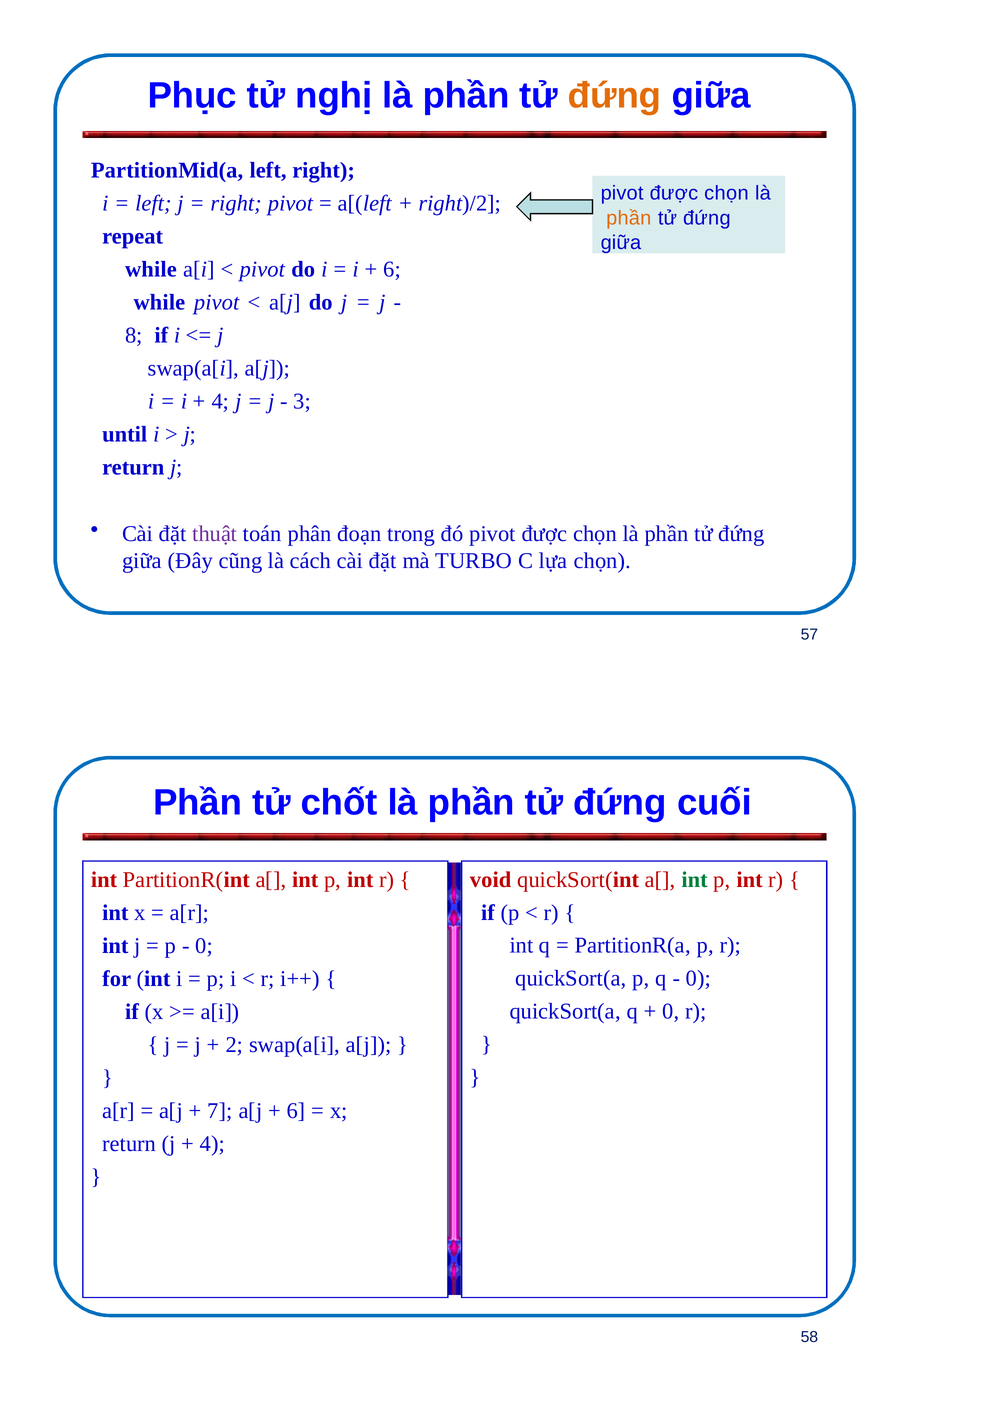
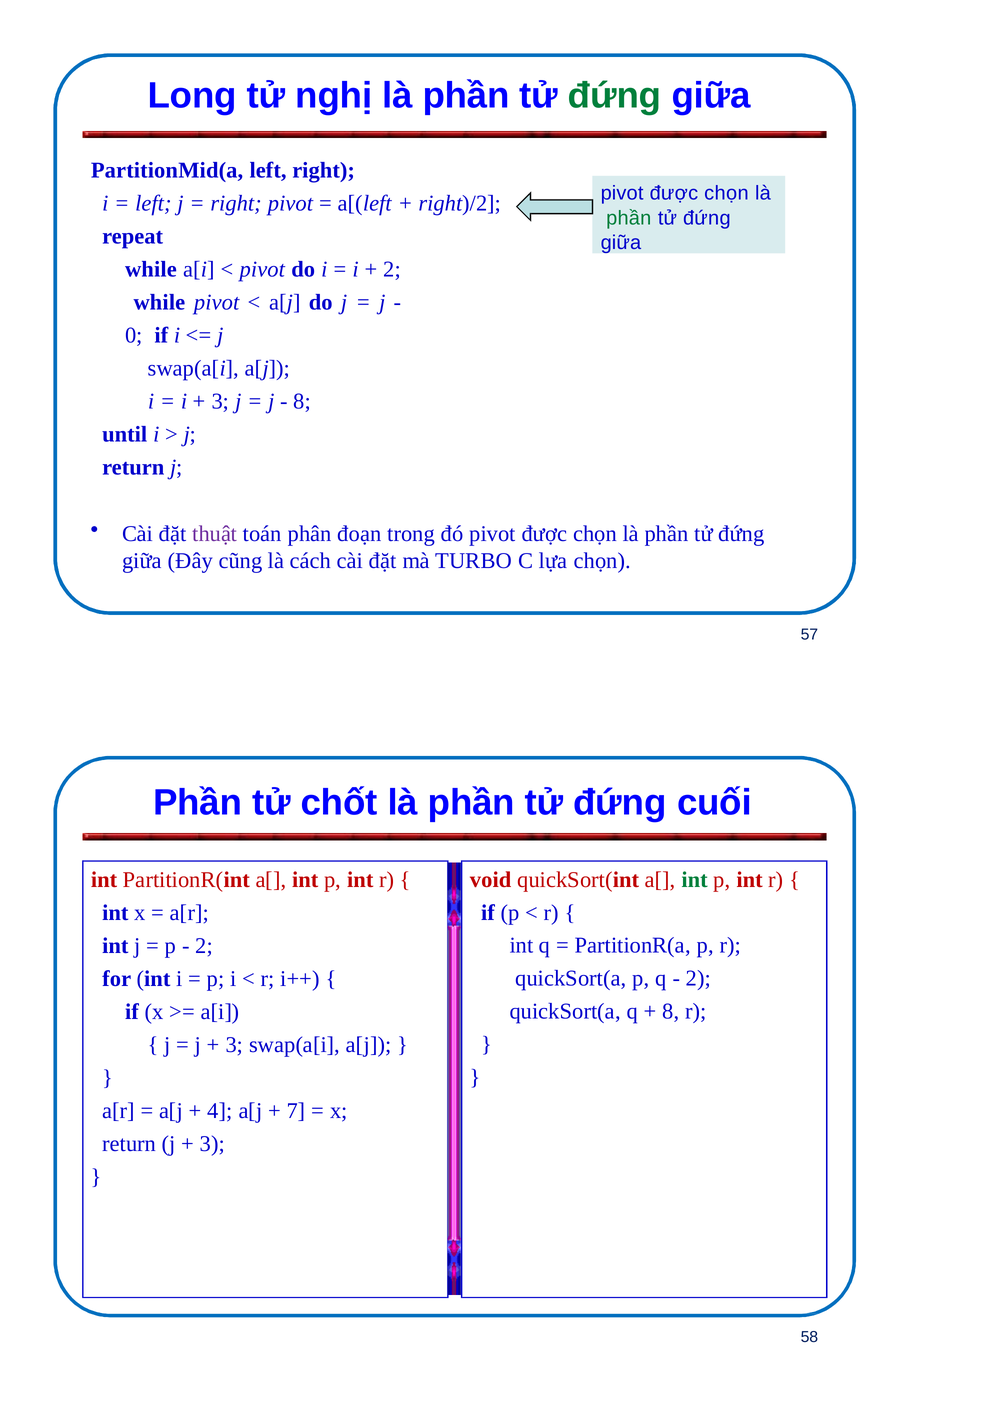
Phục: Phục -> Long (192, 96)
đứng colour: orange -> green (615, 96)
phần colour: orange -> green (629, 218)
6: 6 -> 2 (392, 269)
8: 8 -> 0 (134, 335)
4: 4 -> 3 (220, 401)
3: 3 -> 8 (302, 401)
0: 0 -> 2 (204, 946)
0: 0 -> 2 (698, 979)
0: 0 -> 8 (671, 1012)
2: 2 -> 3 (234, 1045)
7: 7 -> 4 (220, 1111)
6: 6 -> 7 (296, 1111)
4: 4 -> 3 (212, 1144)
